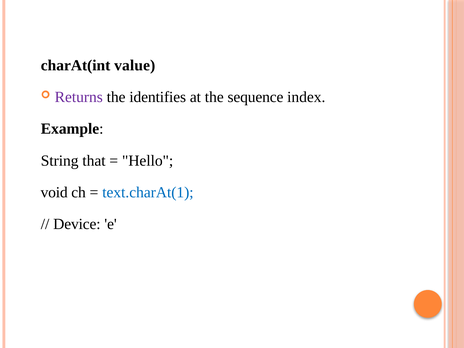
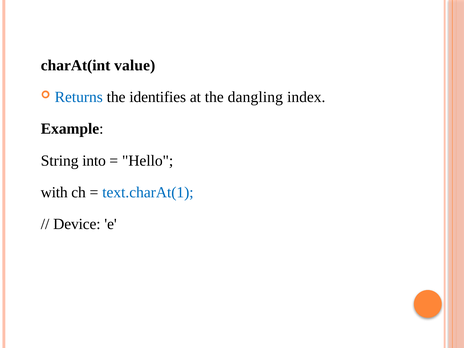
Returns colour: purple -> blue (79, 97)
sequence: sequence -> dangling (255, 97)
that: that -> into (94, 161)
void: void -> with (54, 192)
